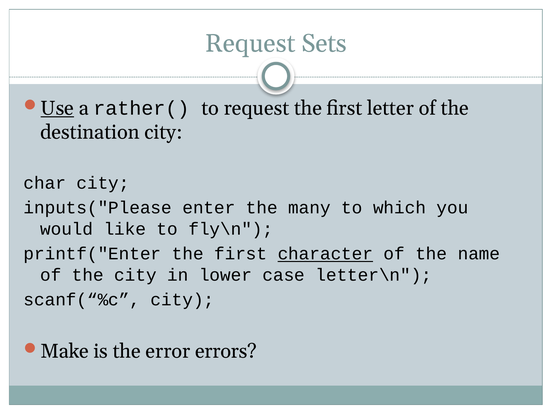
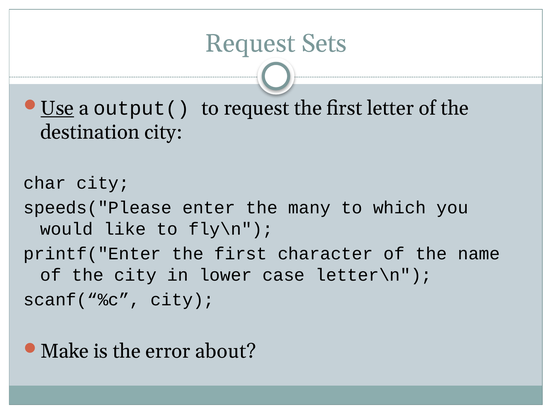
rather(: rather( -> output( (141, 108)
inputs("Please: inputs("Please -> speeds("Please (98, 208)
character underline: present -> none (325, 254)
errors: errors -> about (226, 351)
